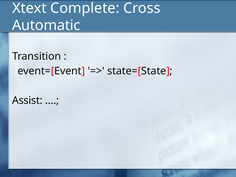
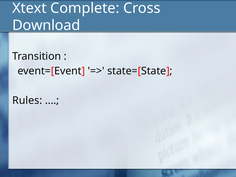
Automatic: Automatic -> Download (46, 25)
Assist: Assist -> Rules (27, 100)
